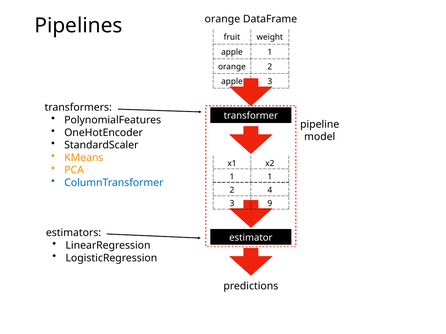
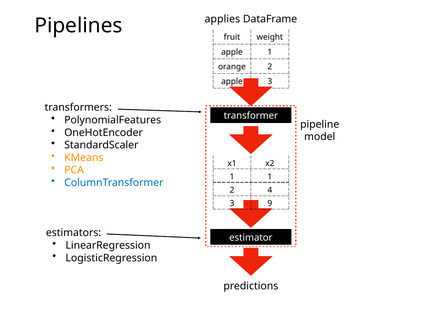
orange: orange -> applies (222, 19)
